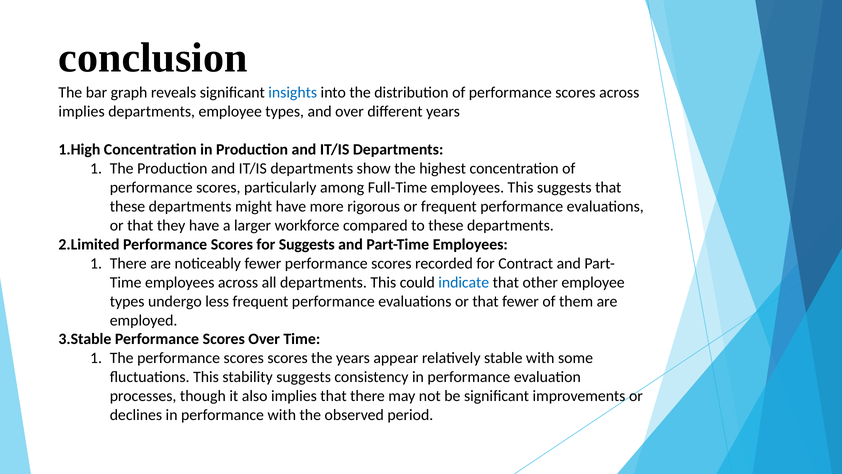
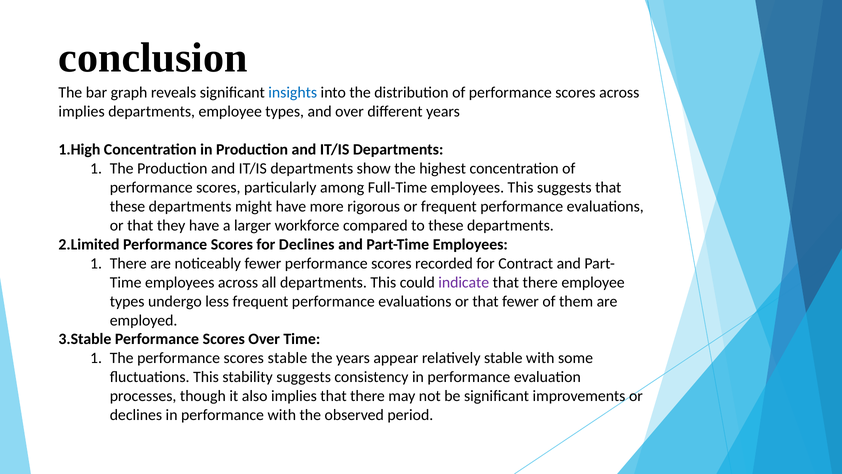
for Suggests: Suggests -> Declines (307, 244)
indicate colour: blue -> purple (464, 282)
other: other -> there (540, 282)
scores scores: scores -> stable (287, 358)
